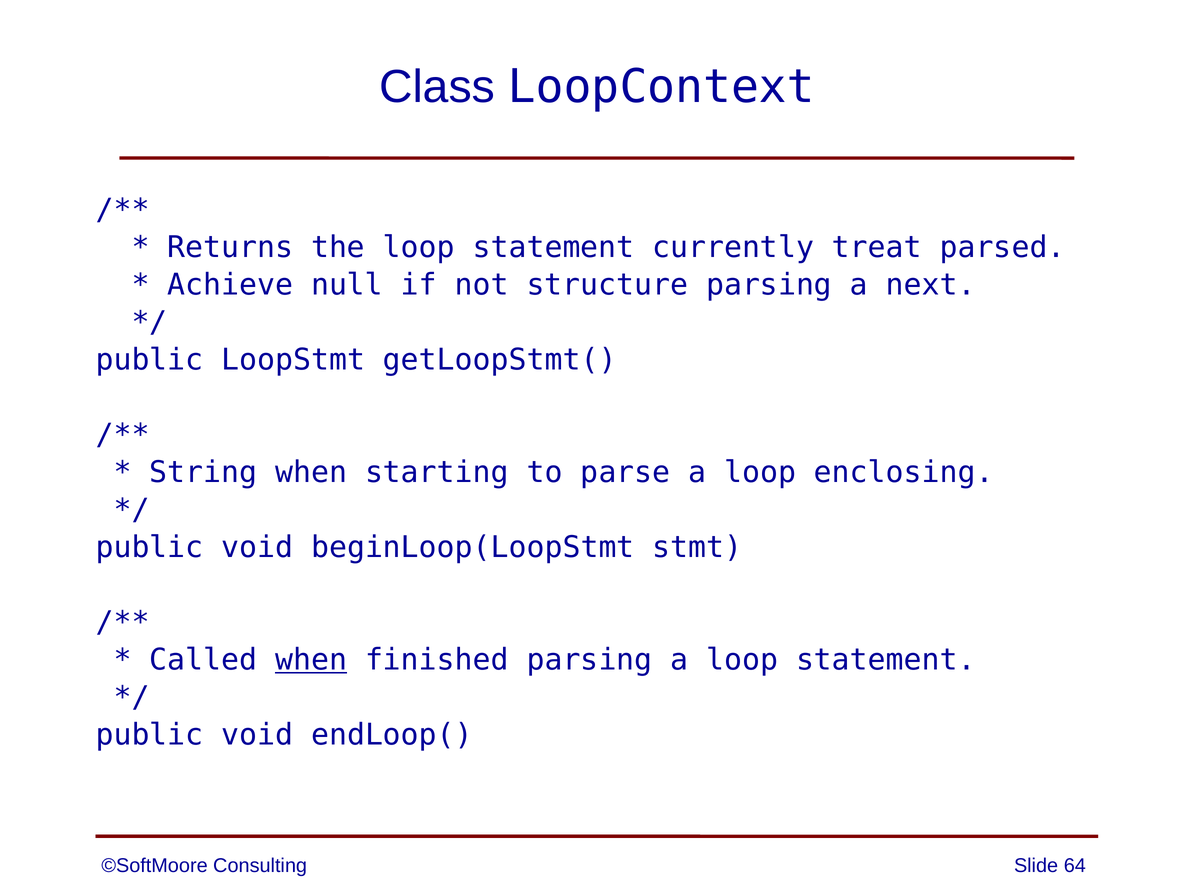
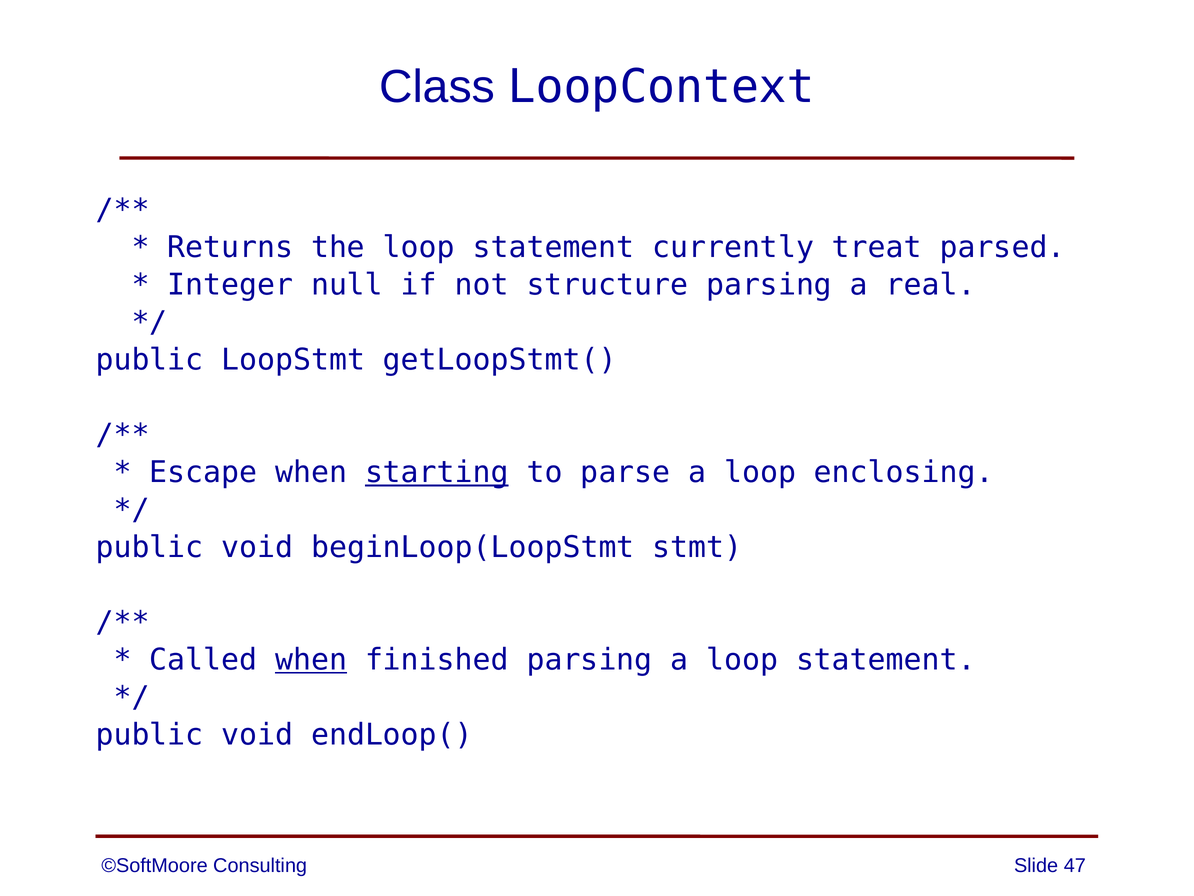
Achieve: Achieve -> Integer (230, 285)
next: next -> real (931, 285)
String: String -> Escape (203, 472)
starting underline: none -> present (437, 472)
64: 64 -> 47 (1075, 865)
